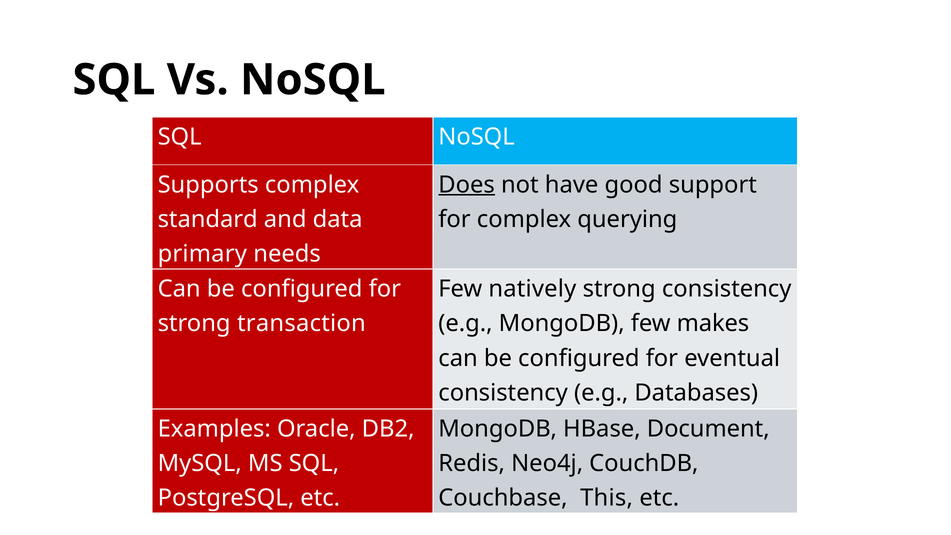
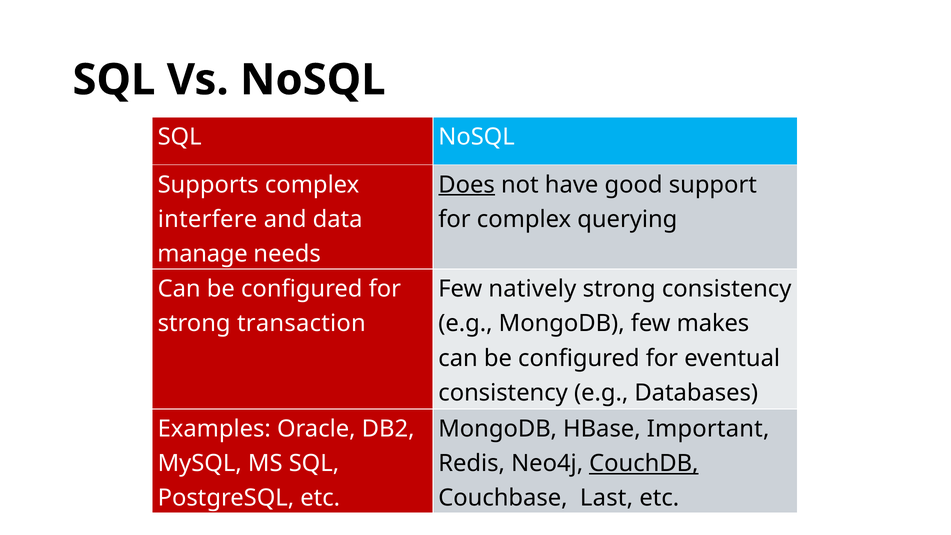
standard: standard -> interfere (208, 219)
primary: primary -> manage (202, 254)
Document: Document -> Important (708, 429)
CouchDB underline: none -> present (644, 463)
This: This -> Last (607, 498)
